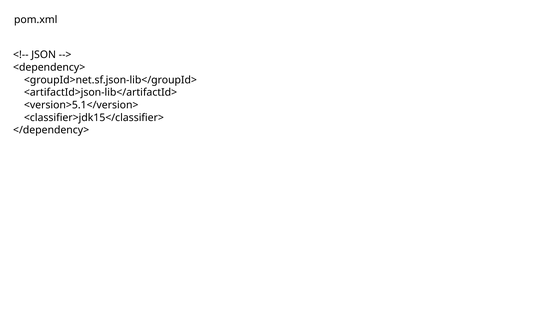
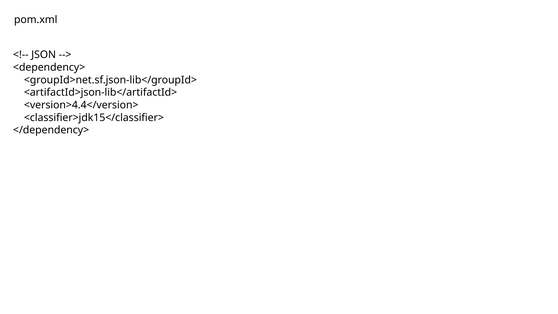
<version>5.1</version>: <version>5.1</version> -> <version>4.4</version> (81, 105)
